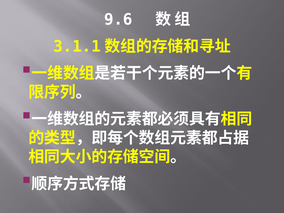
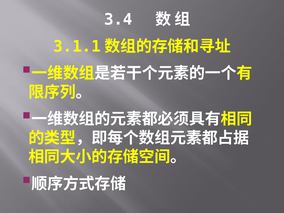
9.6: 9.6 -> 3.4 (118, 19)
